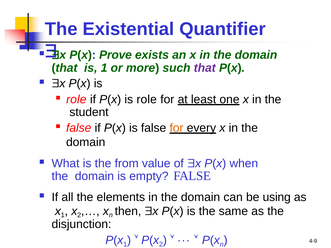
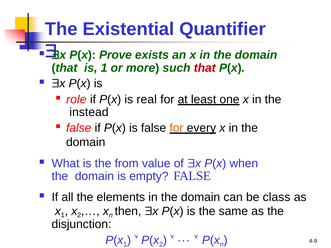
that colour: purple -> red (205, 68)
is role: role -> real (147, 99)
student: student -> instead (89, 112)
using: using -> class (277, 197)
